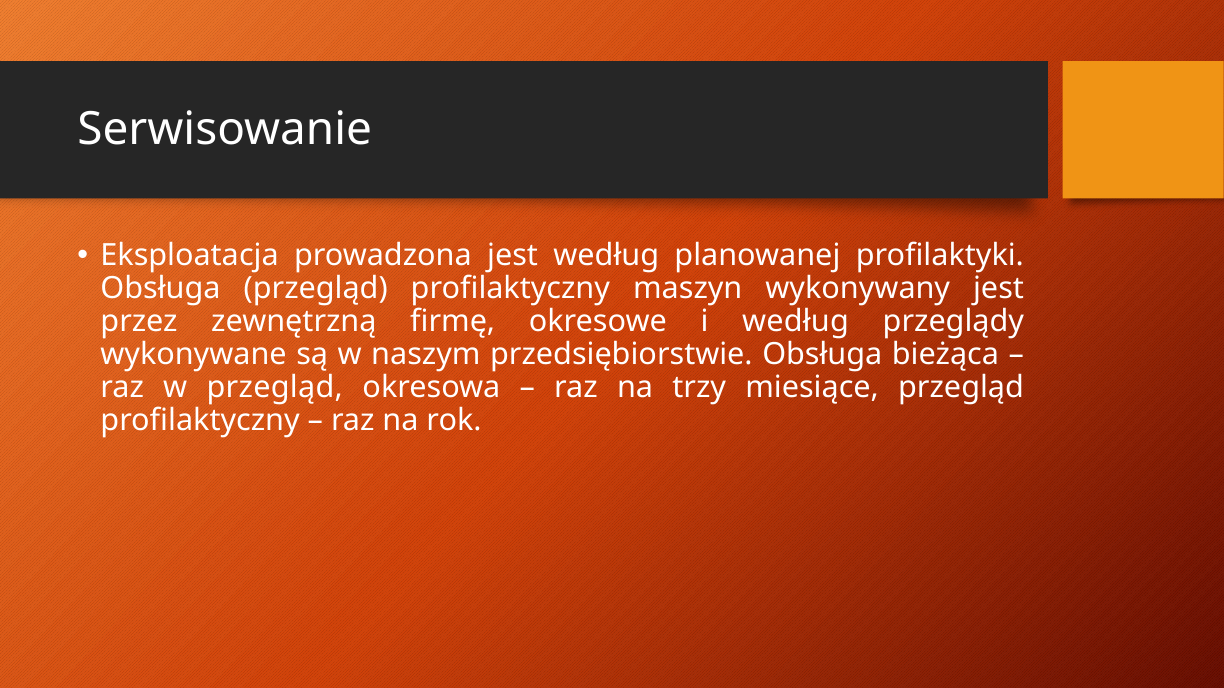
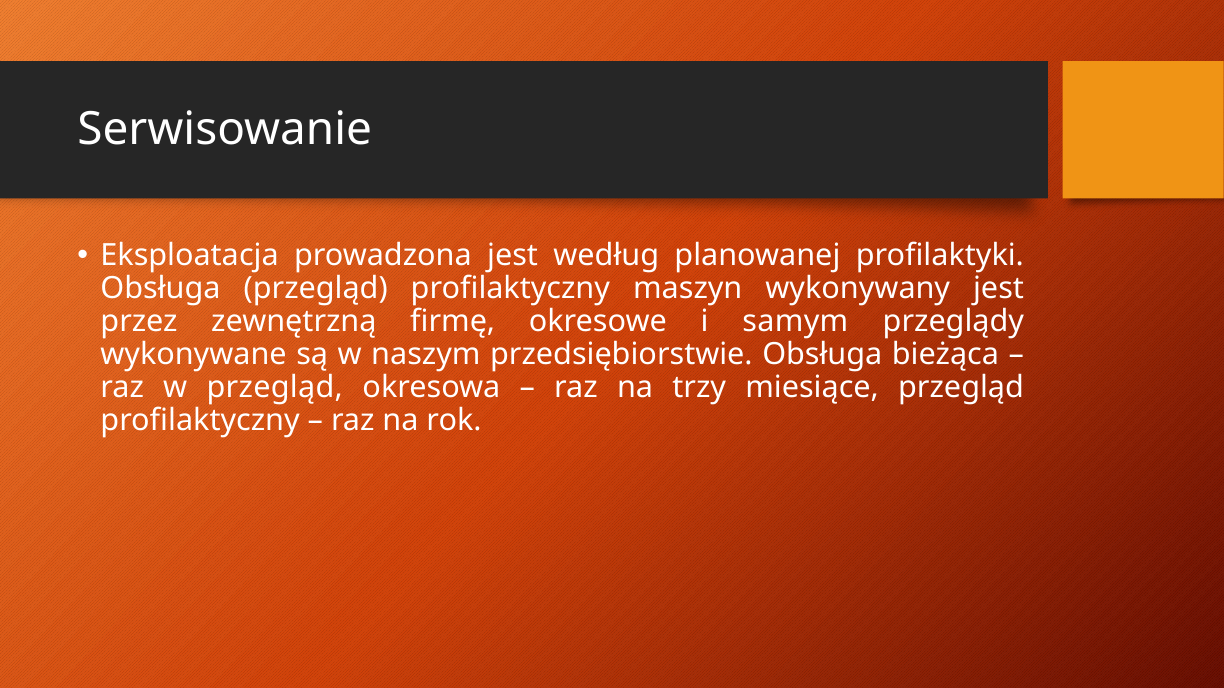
i według: według -> samym (795, 322)
